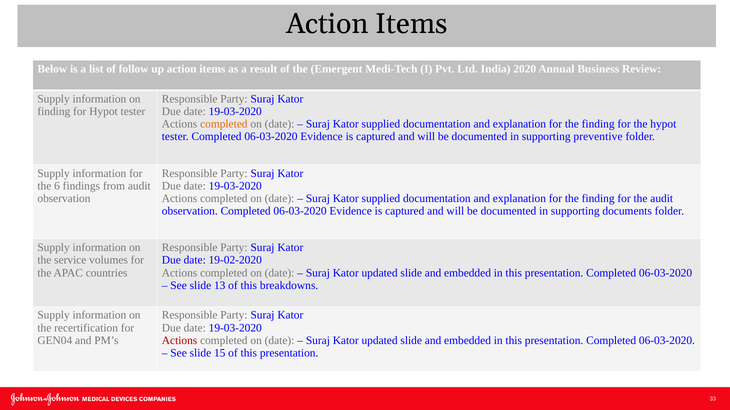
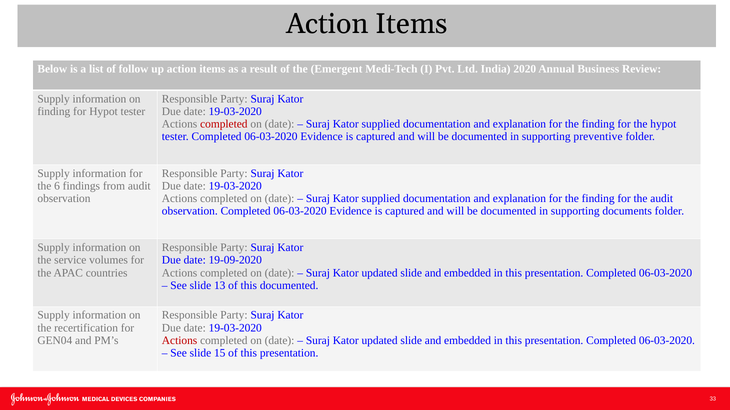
completed colour: orange -> red (224, 124)
19-02-2020: 19-02-2020 -> 19-09-2020 (235, 261)
this breakdowns: breakdowns -> documented (289, 286)
